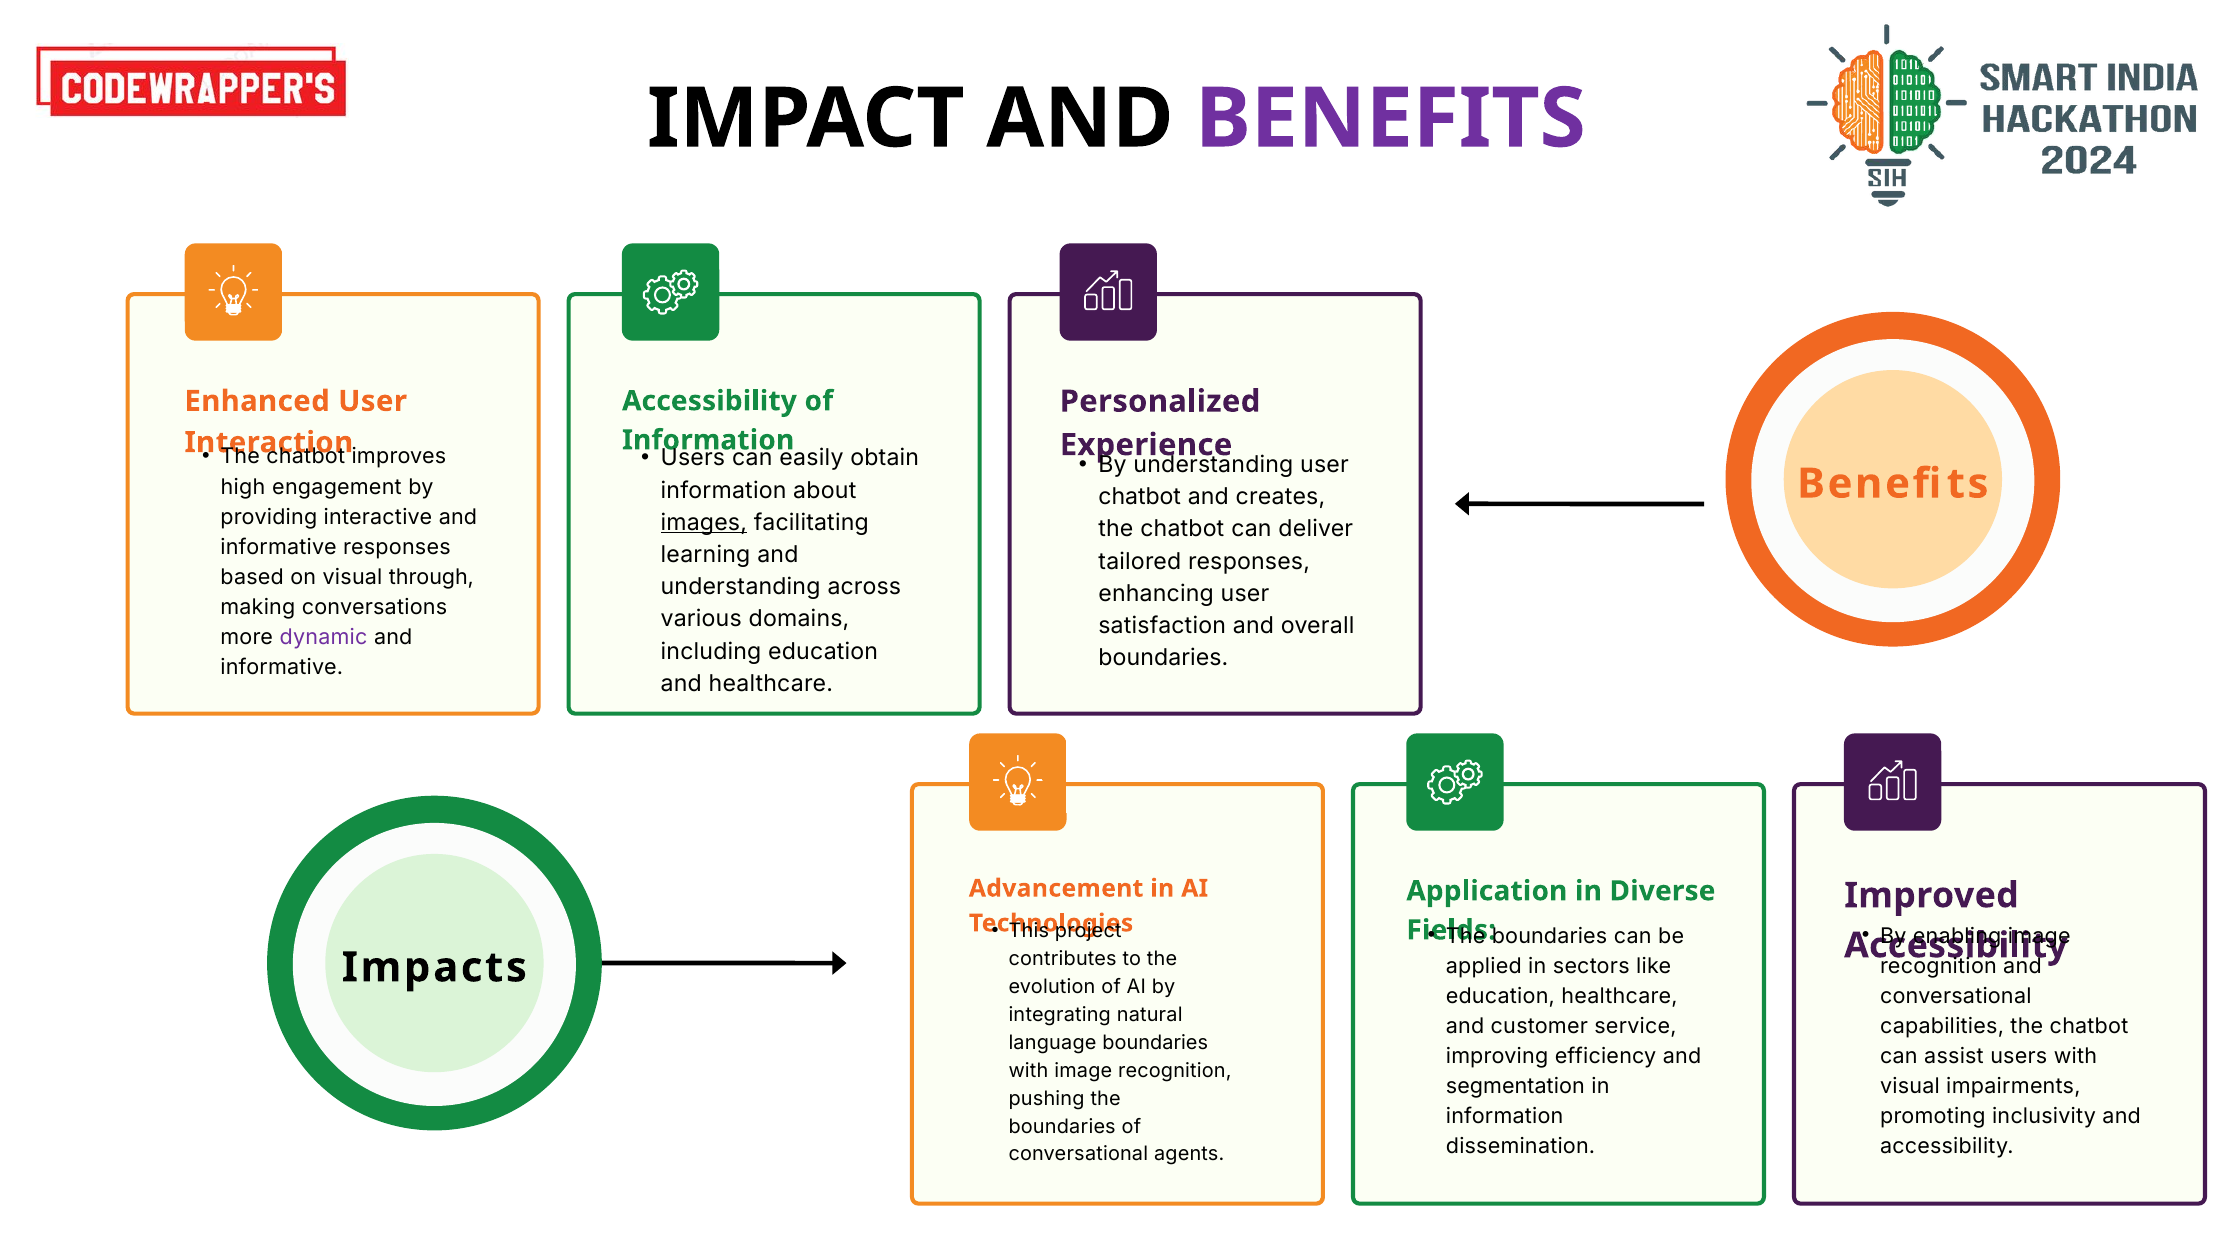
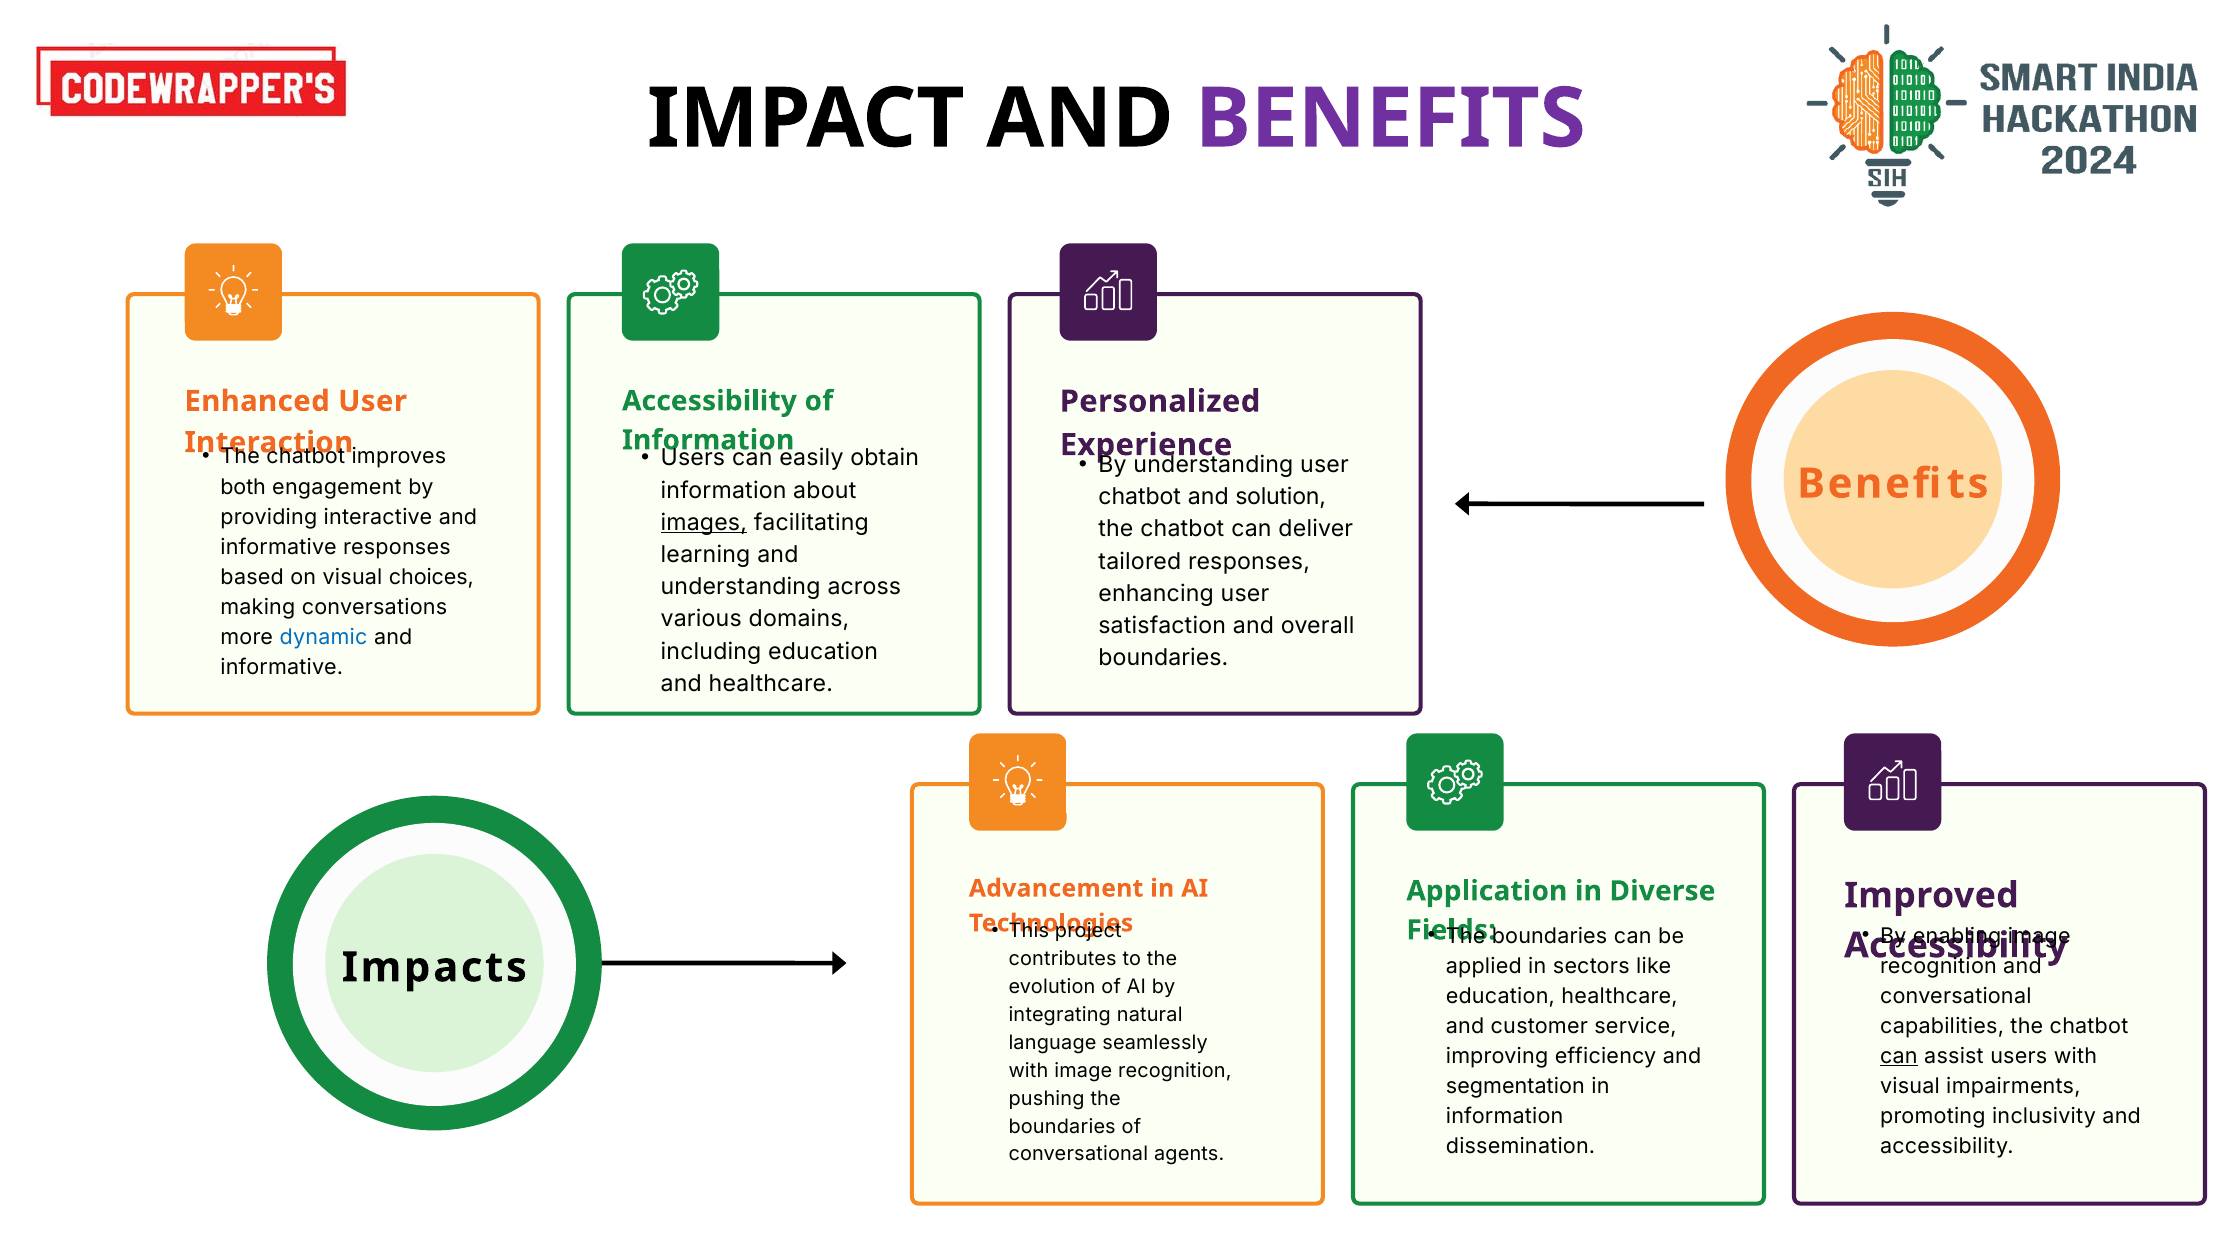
high: high -> both (243, 487)
creates: creates -> solution (1281, 497)
through: through -> choices (431, 577)
dynamic colour: purple -> blue (324, 637)
language boundaries: boundaries -> seamlessly (1155, 1043)
can underline: none -> present (1899, 1056)
